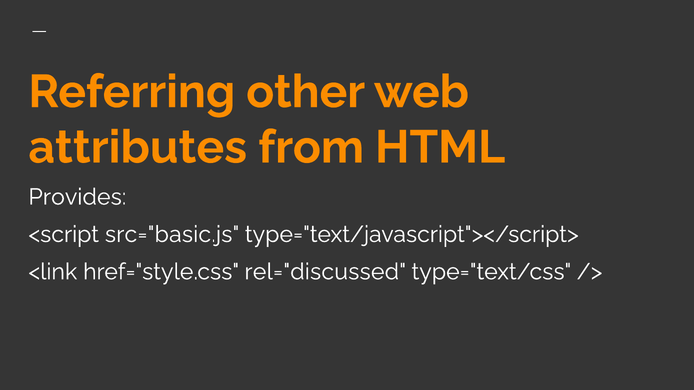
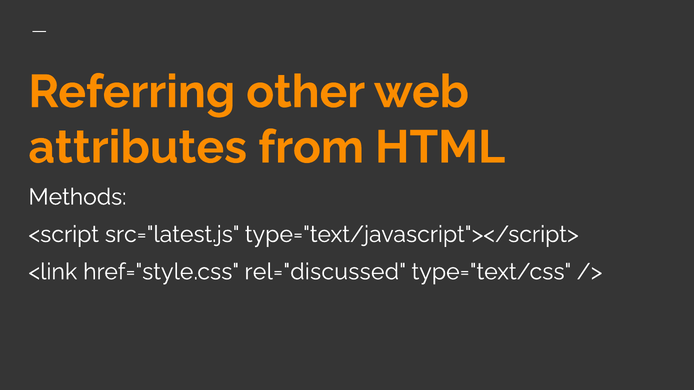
Provides: Provides -> Methods (77, 197)
src="basic.js: src="basic.js -> src="latest.js (172, 235)
